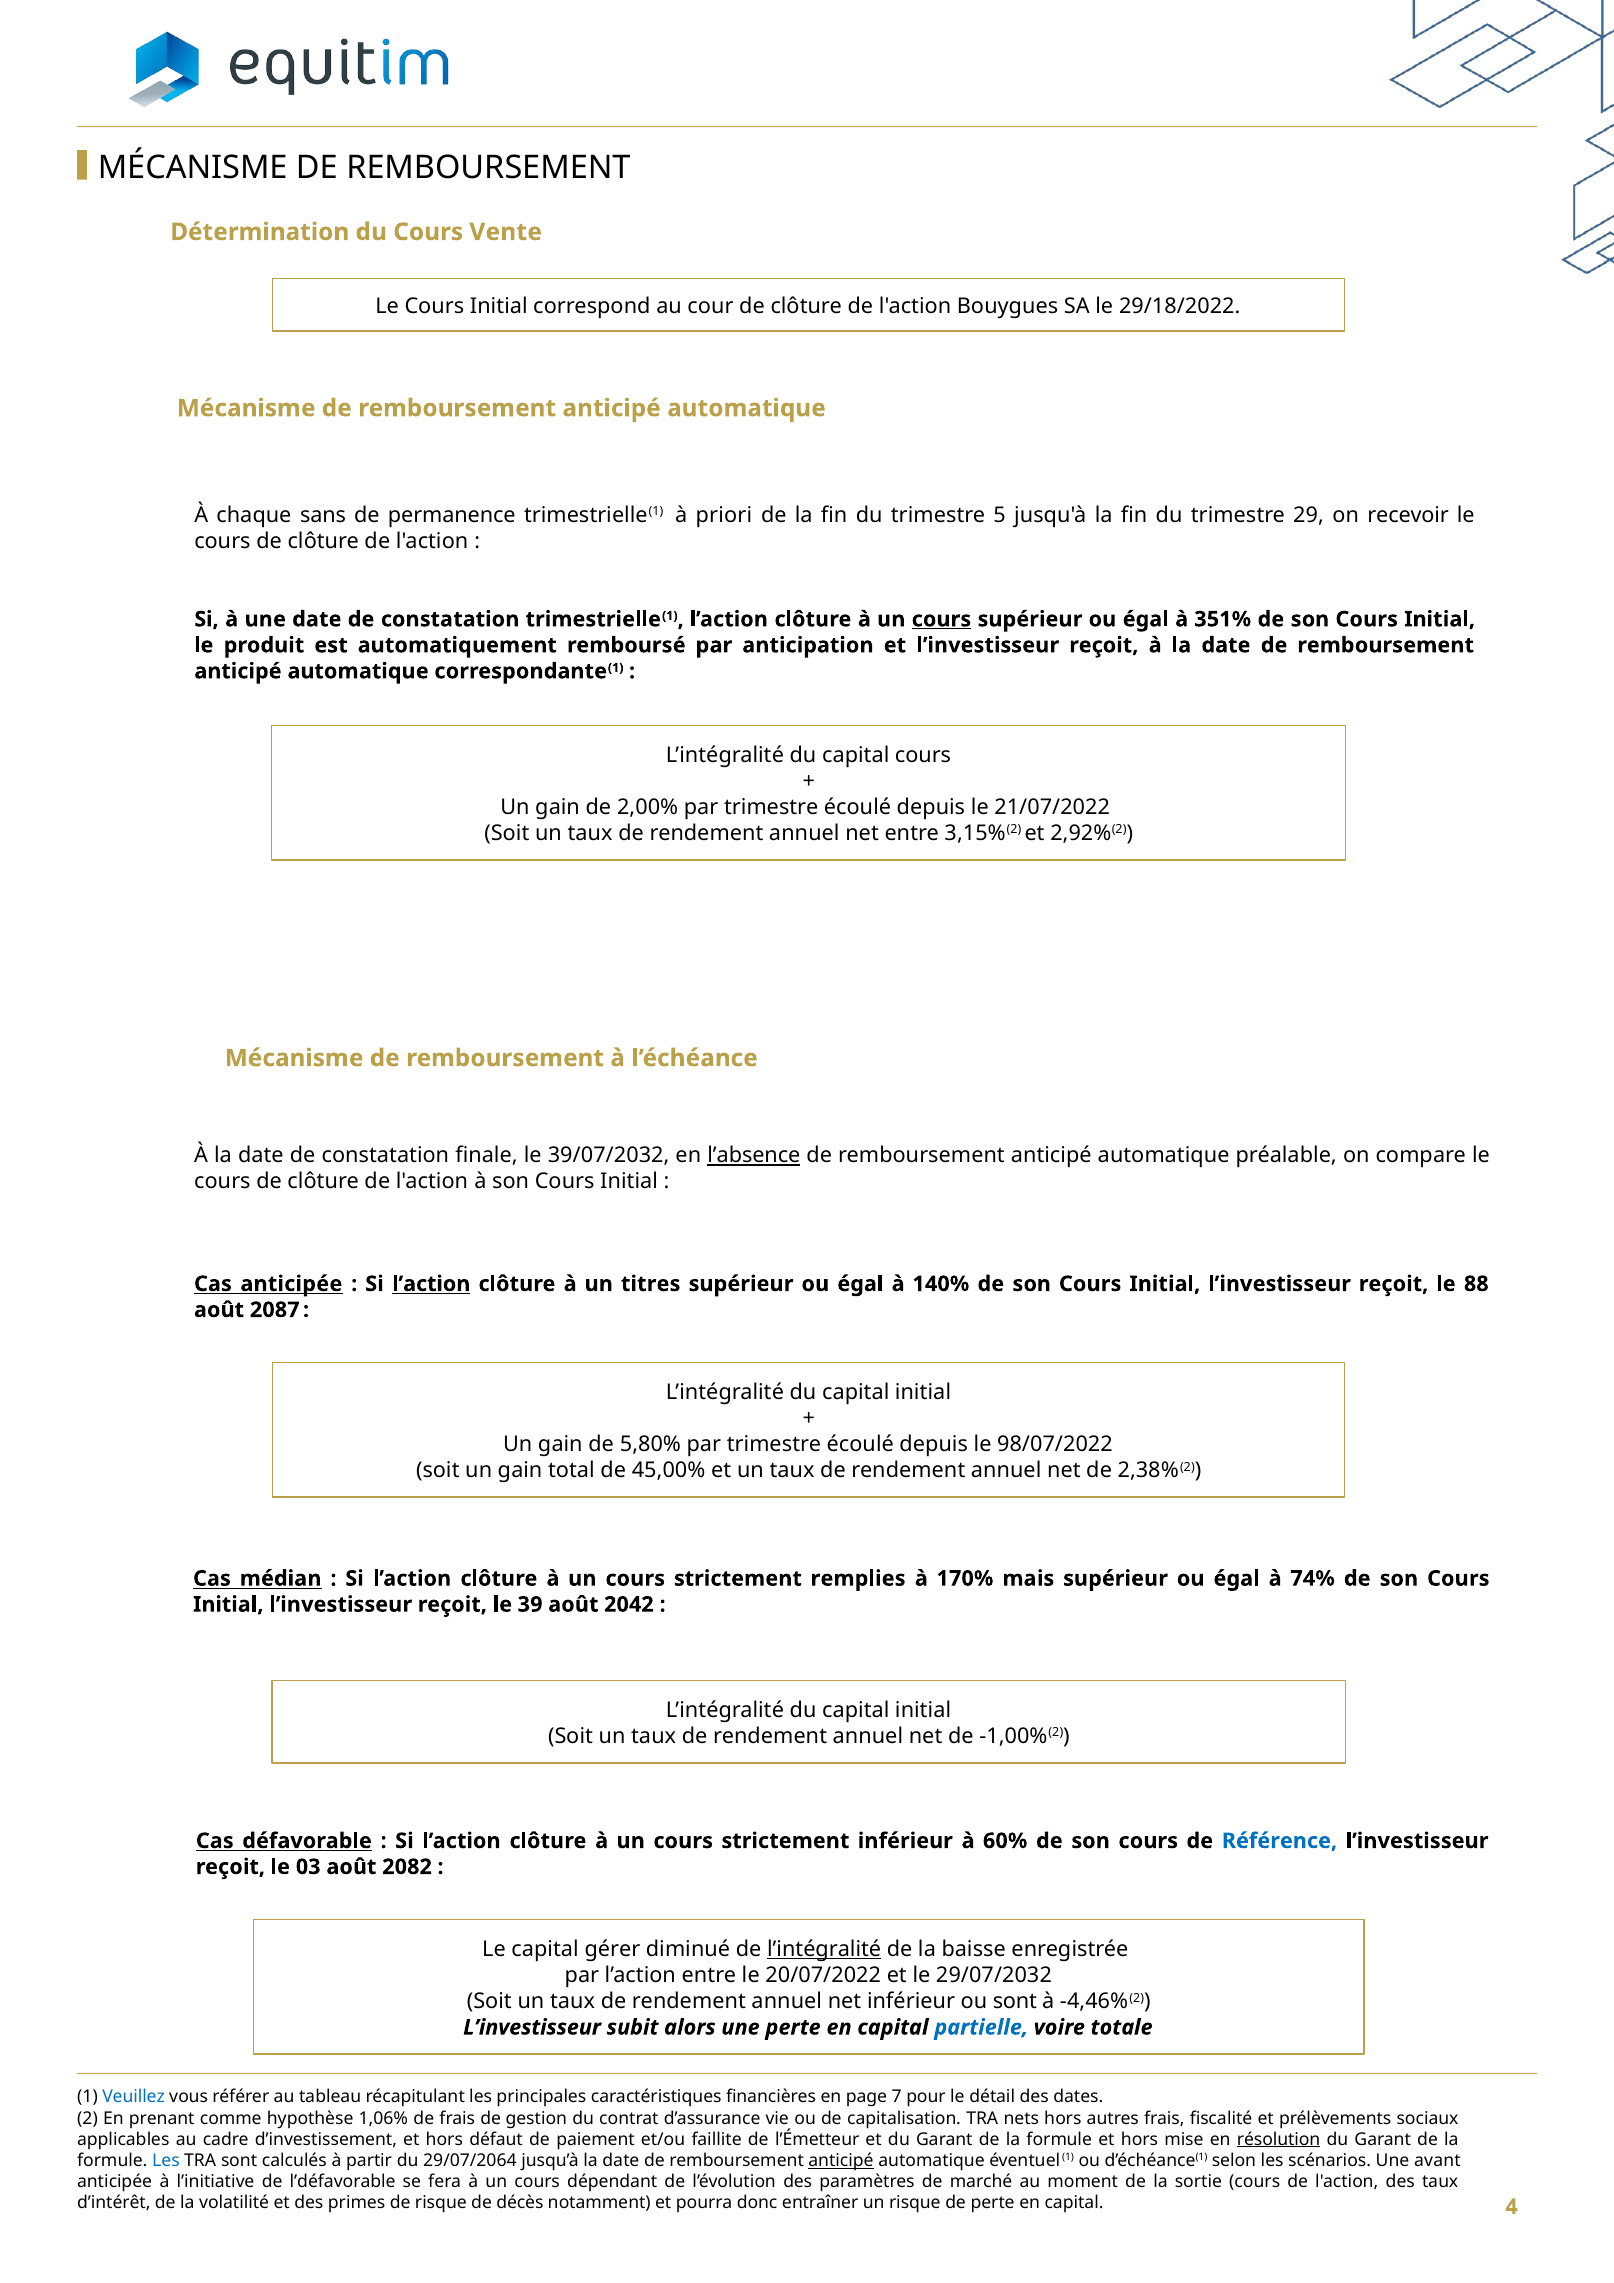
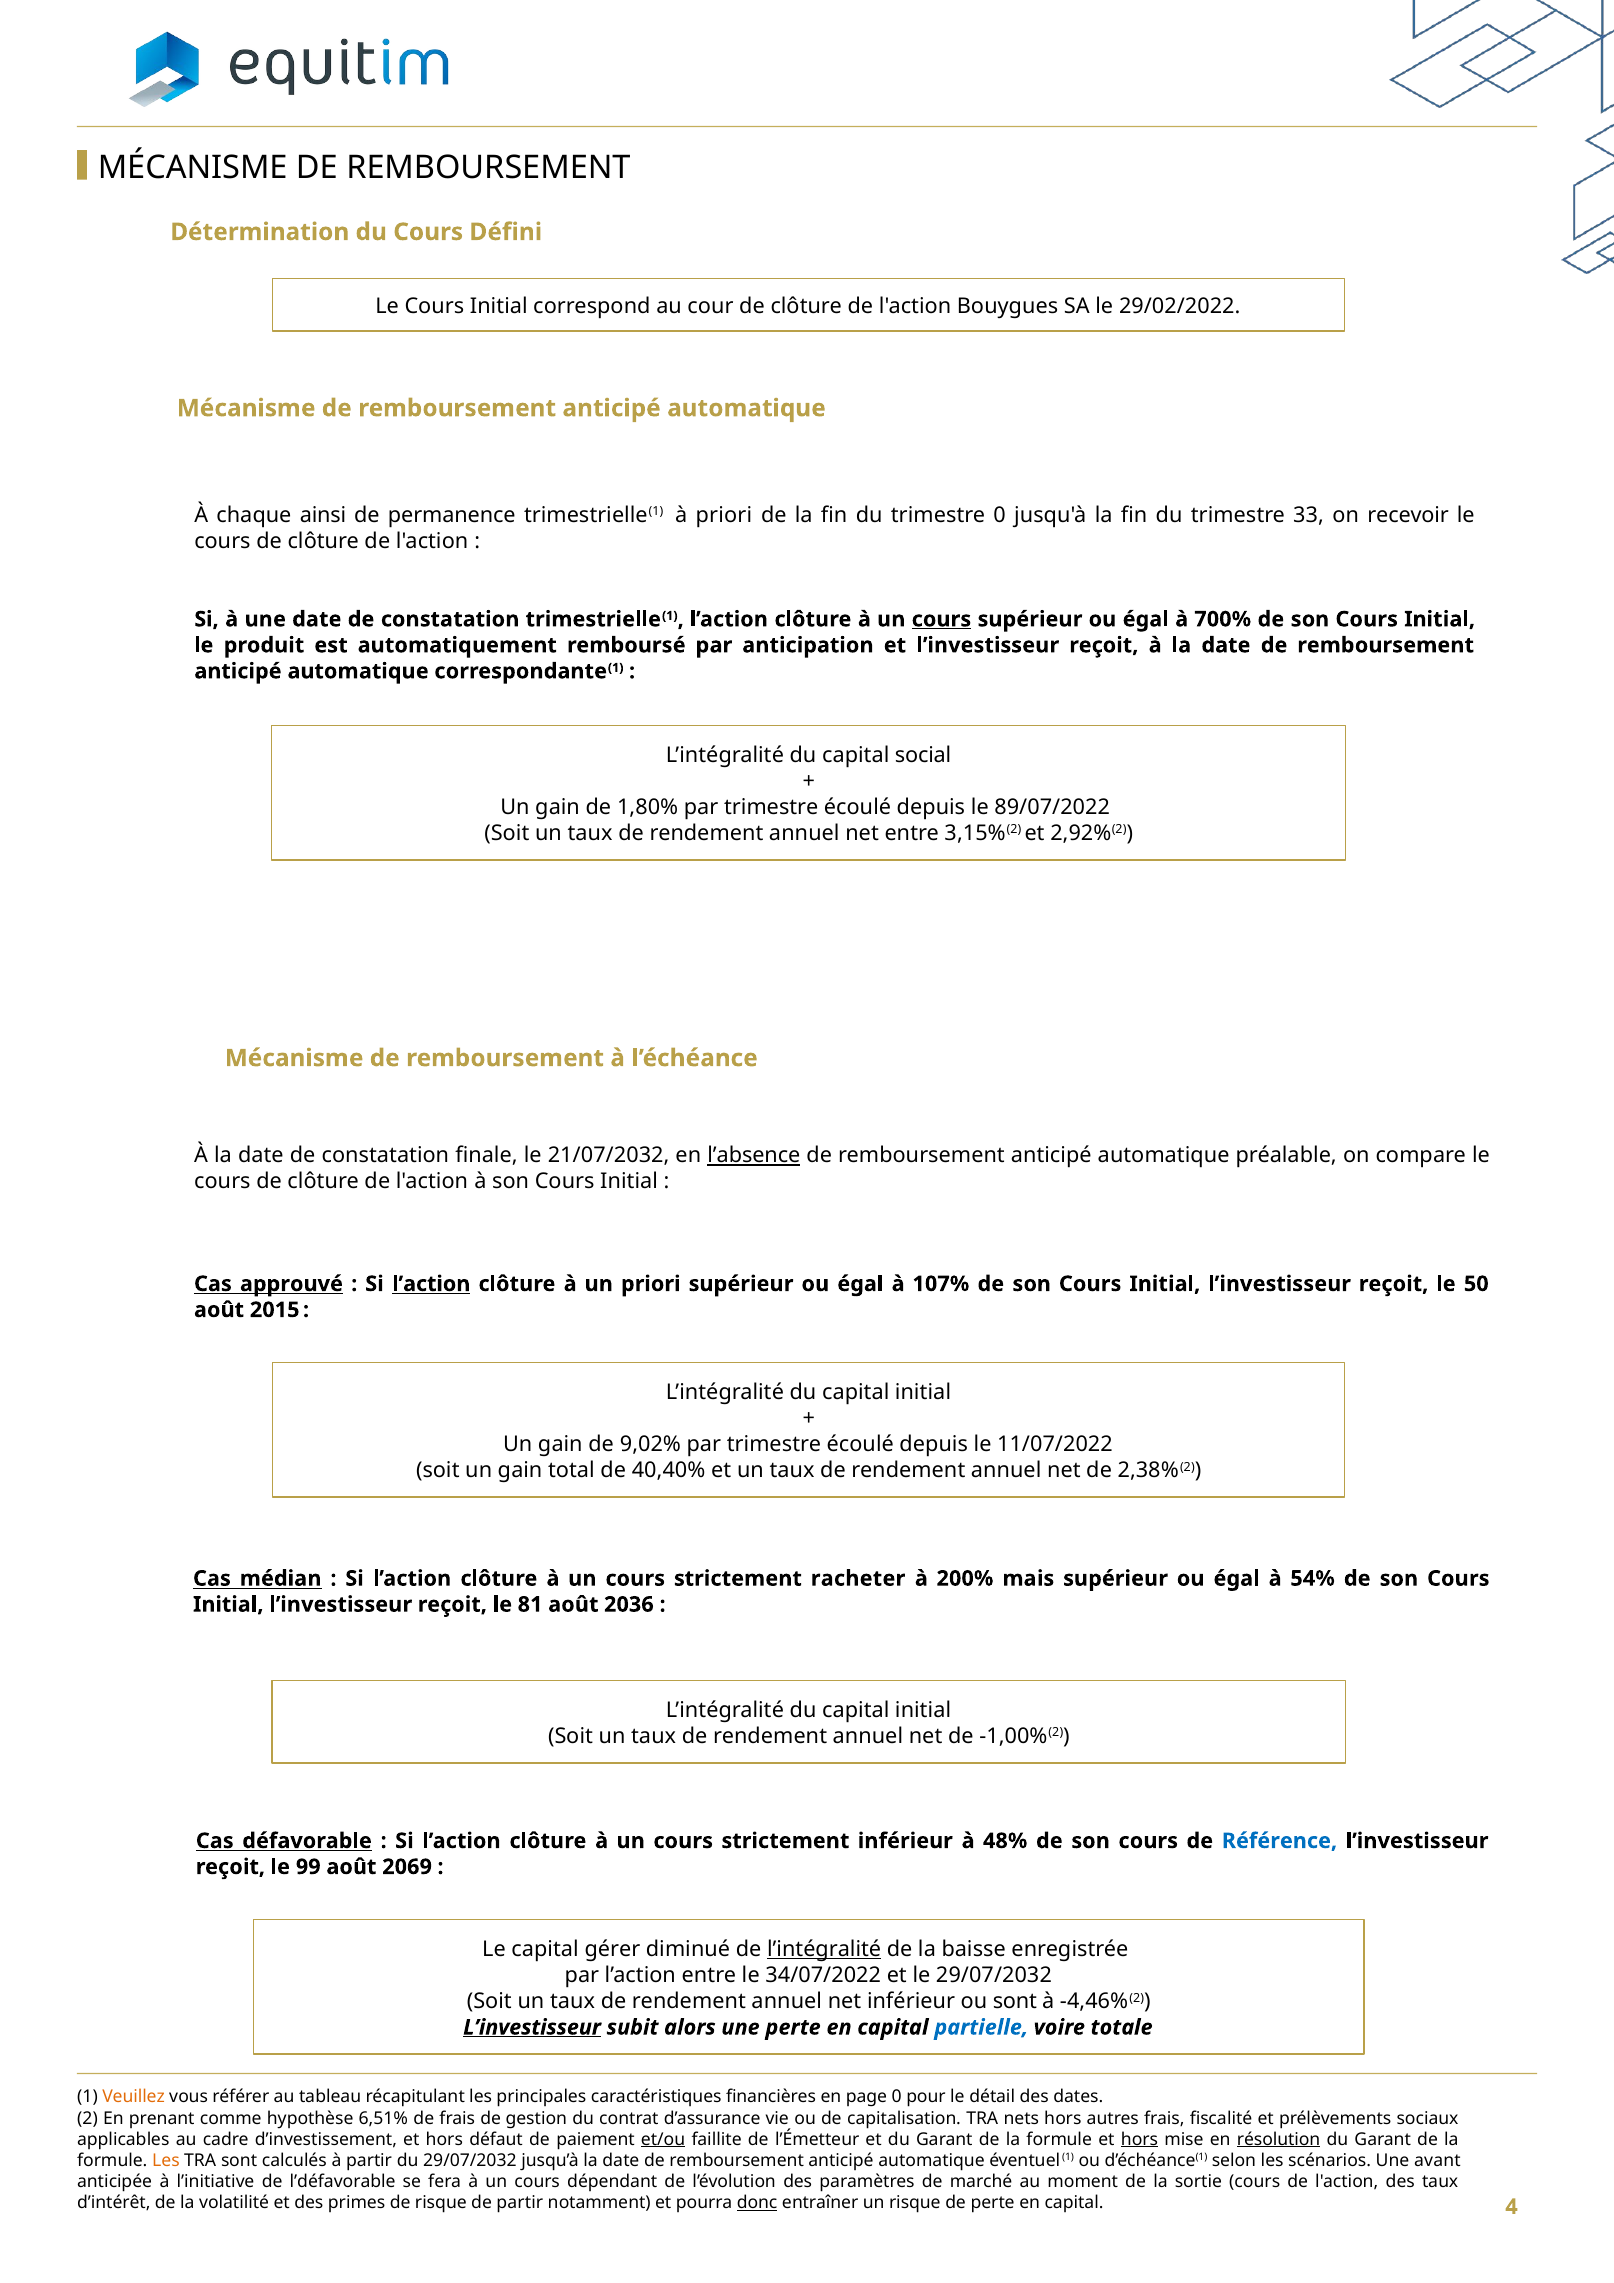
Vente: Vente -> Défini (506, 232)
29/18/2022: 29/18/2022 -> 29/02/2022 (1180, 306)
sans: sans -> ainsi (323, 515)
trimestre 5: 5 -> 0 (999, 515)
29: 29 -> 33 (1309, 515)
351%: 351% -> 700% (1223, 619)
capital cours: cours -> social (923, 755)
2,00%: 2,00% -> 1,80% (648, 807)
21/07/2022: 21/07/2022 -> 89/07/2022 (1052, 807)
39/07/2032: 39/07/2032 -> 21/07/2032 (609, 1156)
Cas anticipée: anticipée -> approuvé (291, 1284)
un titres: titres -> priori (651, 1284)
140%: 140% -> 107% (941, 1284)
88: 88 -> 50 (1476, 1284)
2087: 2087 -> 2015 (275, 1310)
5,80%: 5,80% -> 9,02% (650, 1444)
98/07/2022: 98/07/2022 -> 11/07/2022 (1055, 1444)
45,00%: 45,00% -> 40,40% (669, 1470)
remplies: remplies -> racheter (858, 1578)
170%: 170% -> 200% (965, 1578)
74%: 74% -> 54% (1313, 1578)
39: 39 -> 81 (530, 1604)
2042: 2042 -> 2036 (629, 1604)
60%: 60% -> 48% (1005, 1841)
03: 03 -> 99 (308, 1867)
2082: 2082 -> 2069 (407, 1867)
20/07/2022: 20/07/2022 -> 34/07/2022 (823, 1975)
L’investisseur underline: none -> present (532, 2027)
Veuillez colour: blue -> orange (134, 2097)
page 7: 7 -> 0 (897, 2097)
1,06%: 1,06% -> 6,51% (383, 2118)
et/ou underline: none -> present (663, 2139)
hors underline: none -> present (1139, 2139)
Les colour: blue -> orange (166, 2160)
du 29/07/2064: 29/07/2064 -> 29/07/2032 (470, 2160)
anticipé underline: present -> none (841, 2160)
de décès: décès -> partir (520, 2202)
donc underline: none -> present (757, 2202)
